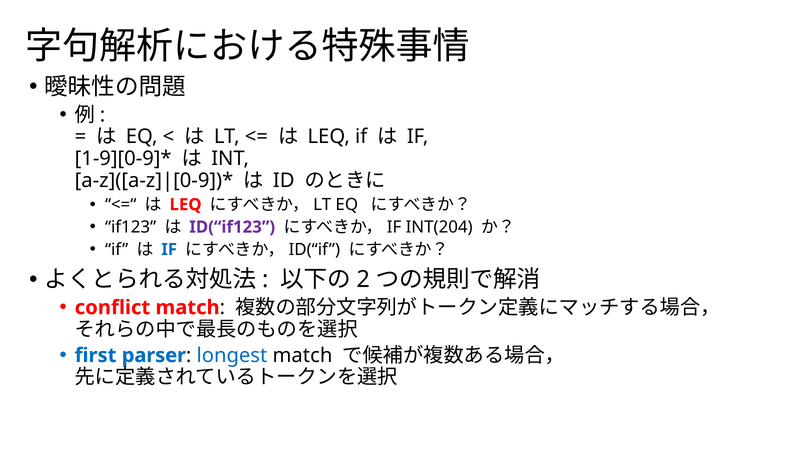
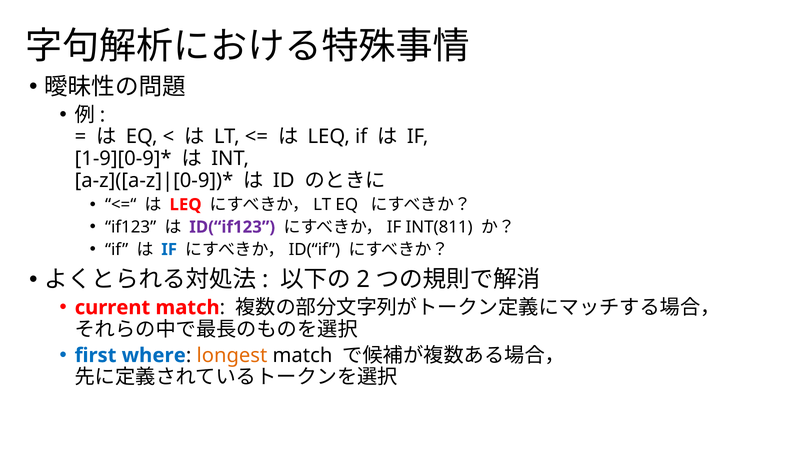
INT(204: INT(204 -> INT(811 (439, 227)
conflict: conflict -> current (112, 308)
parser: parser -> where (154, 355)
longest colour: blue -> orange (232, 355)
